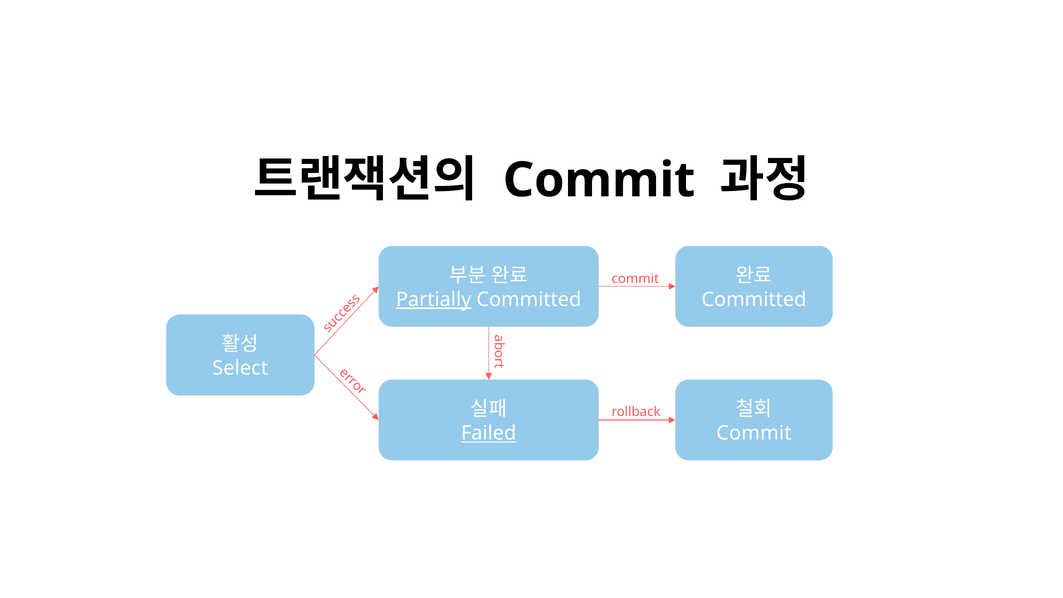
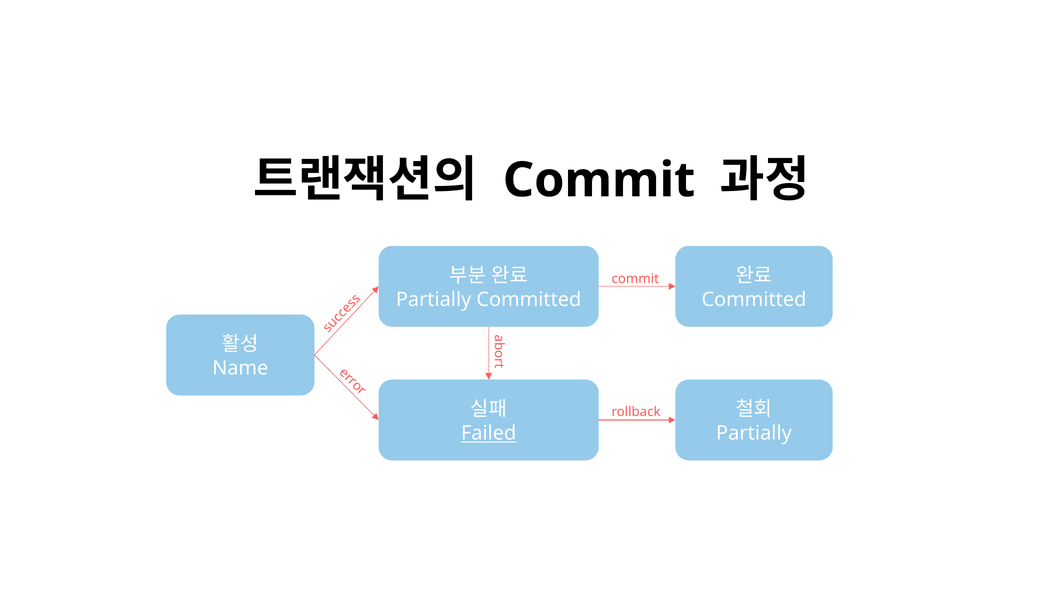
Partially underline: present -> none (434, 300)
Select: Select -> Name (240, 368)
Commit: Commit -> Partially (754, 433)
